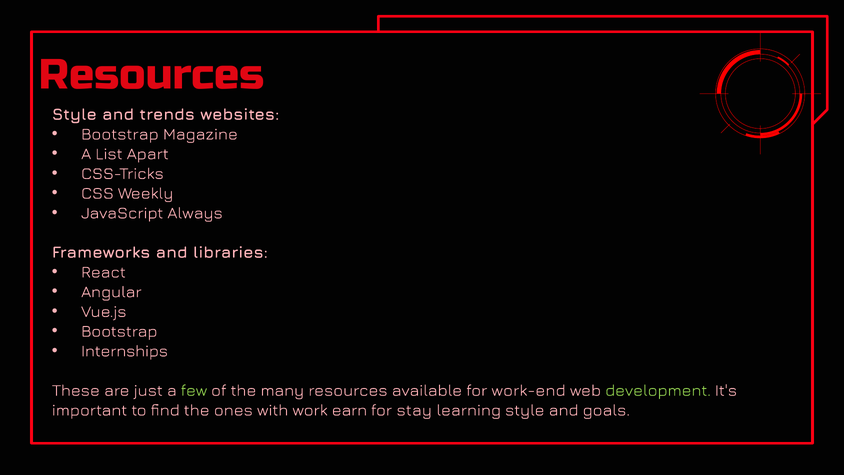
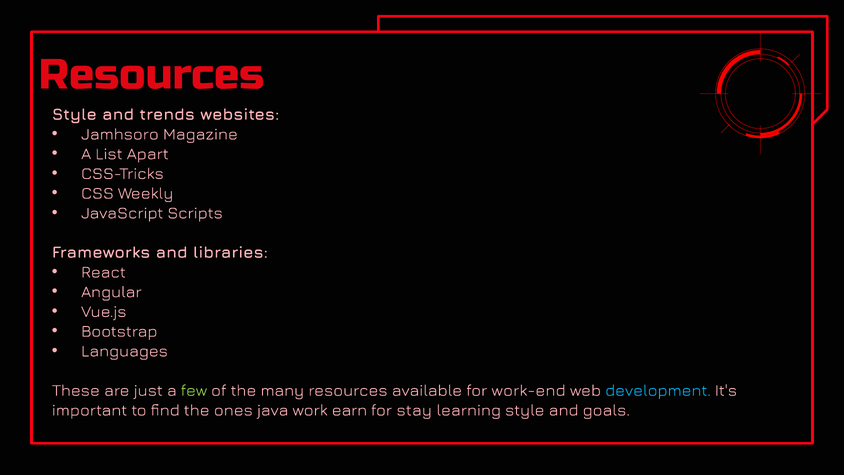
Bootstrap: Bootstrap -> Jamhsoro (120, 134)
Always: Always -> Scripts (195, 213)
Internships: Internships -> Languages (124, 351)
development colour: light green -> light blue (658, 390)
with: with -> java (273, 410)
